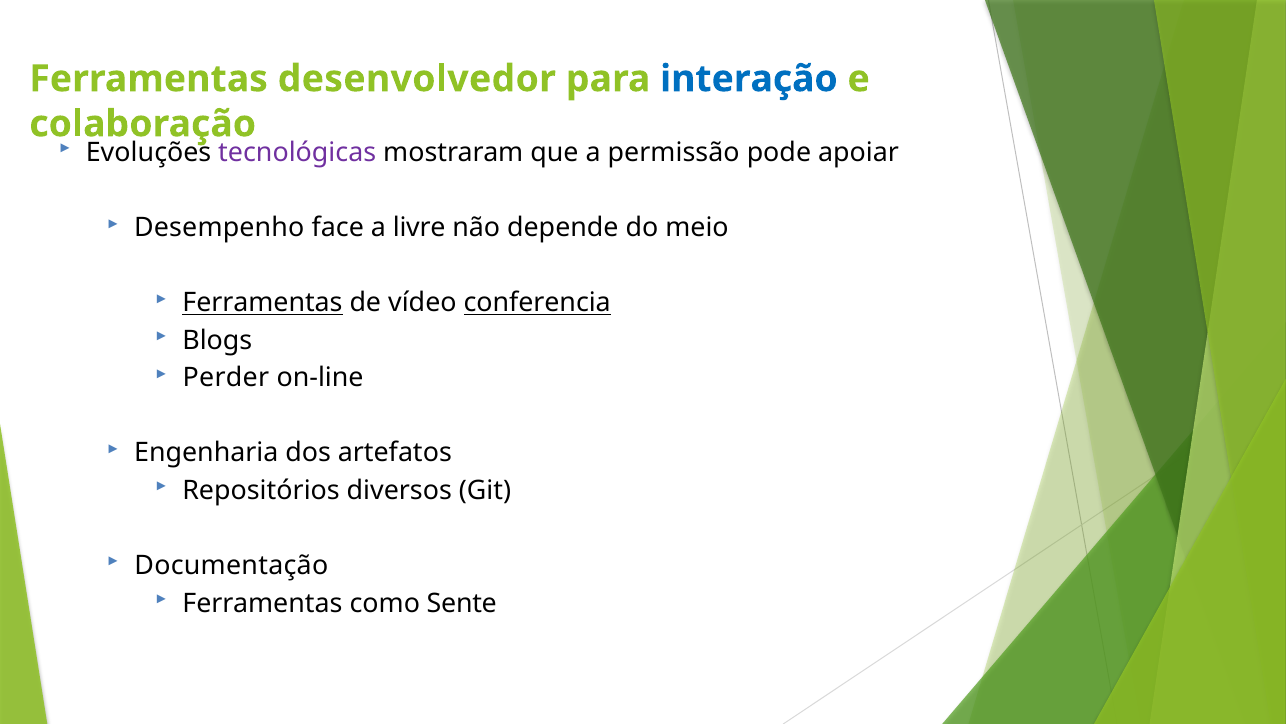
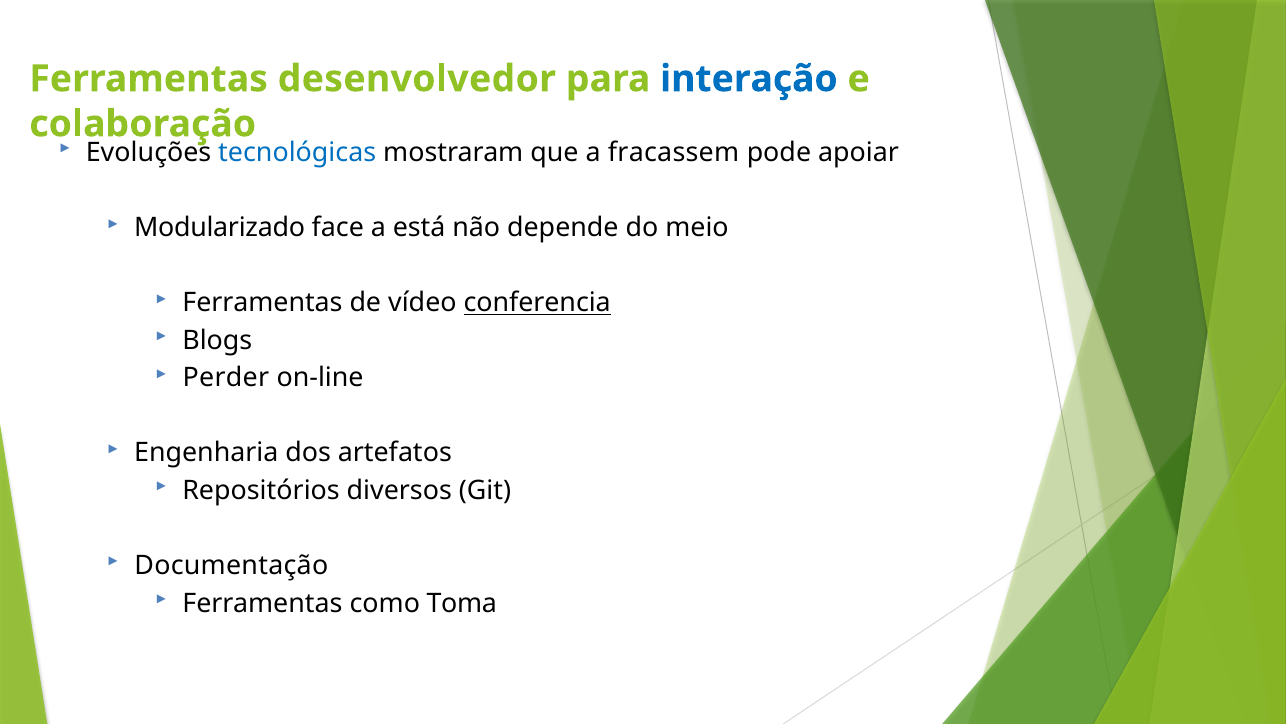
tecnológicas colour: purple -> blue (297, 152)
permissão: permissão -> fracassem (674, 152)
Desempenho: Desempenho -> Modularizado (220, 228)
livre: livre -> está (419, 228)
Ferramentas underline: present -> none (262, 303)
Sente: Sente -> Toma (462, 603)
